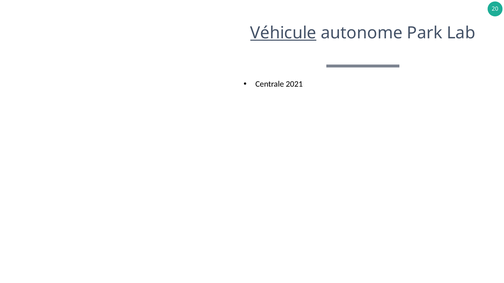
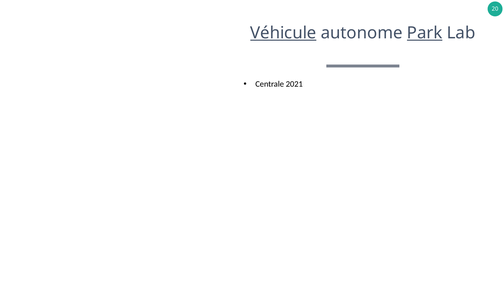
Park underline: none -> present (425, 33)
